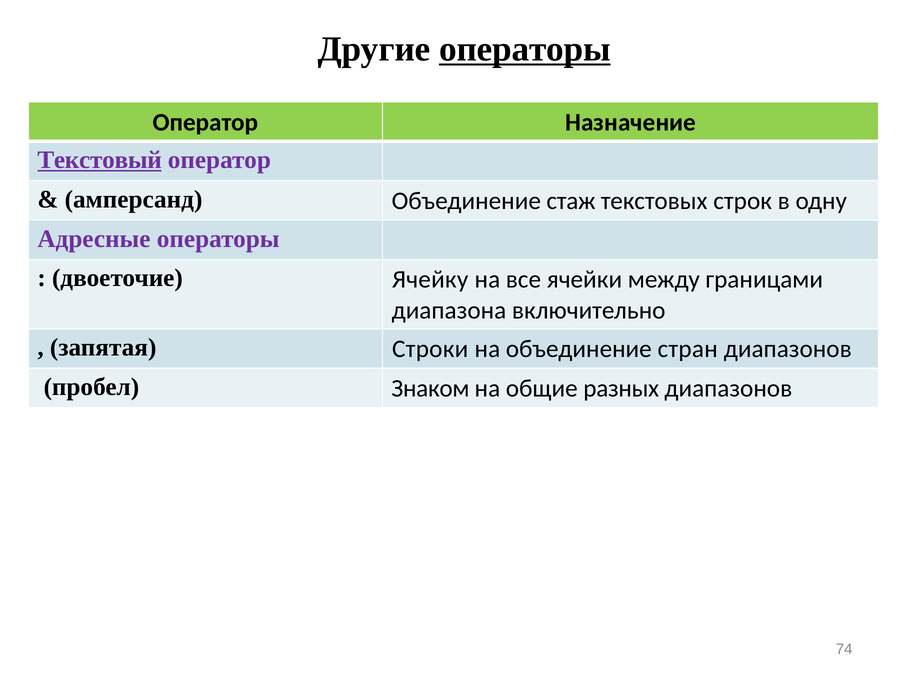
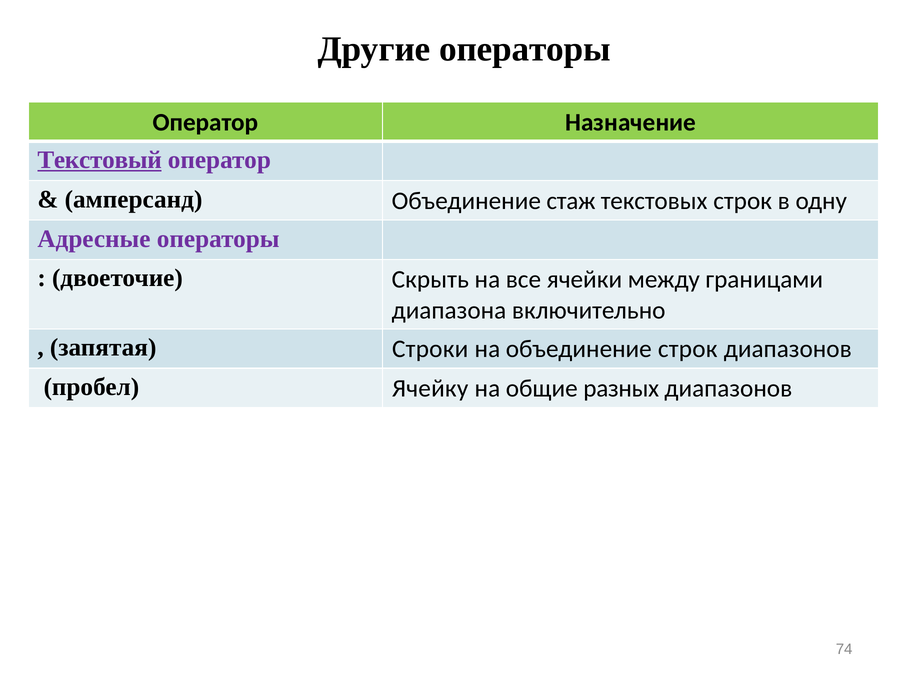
операторы underline: present -> none (525, 49)
Ячейку: Ячейку -> Скрыть (430, 280)
объединение стран: стран -> строк (688, 349)
Знаком: Знаком -> Ячейку (430, 389)
